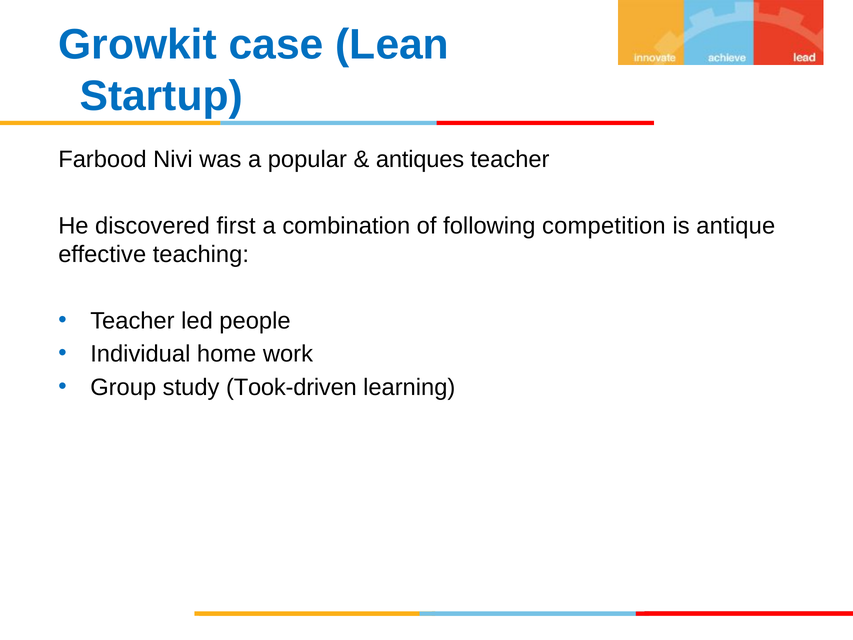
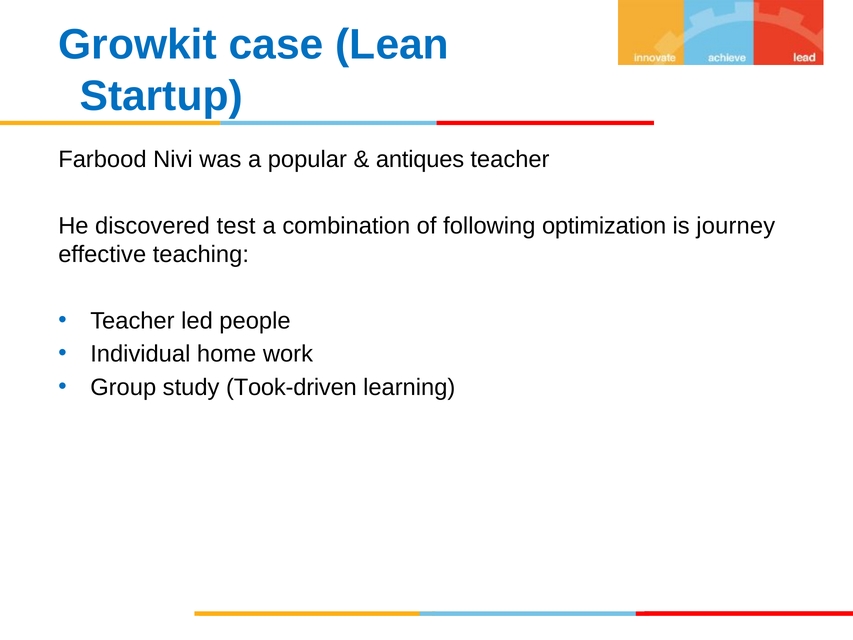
first: first -> test (236, 226)
competition: competition -> optimization (604, 226)
antique: antique -> journey (736, 226)
